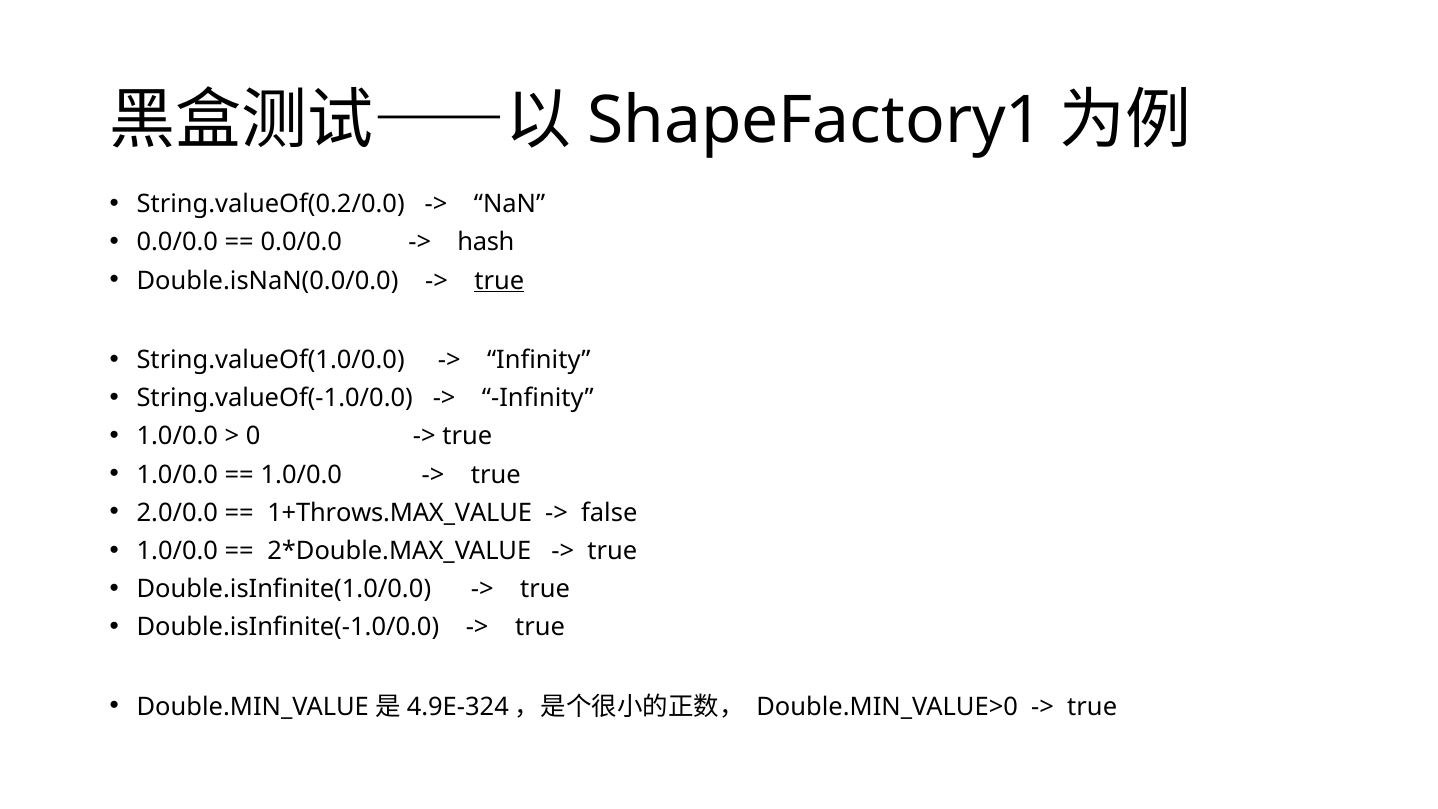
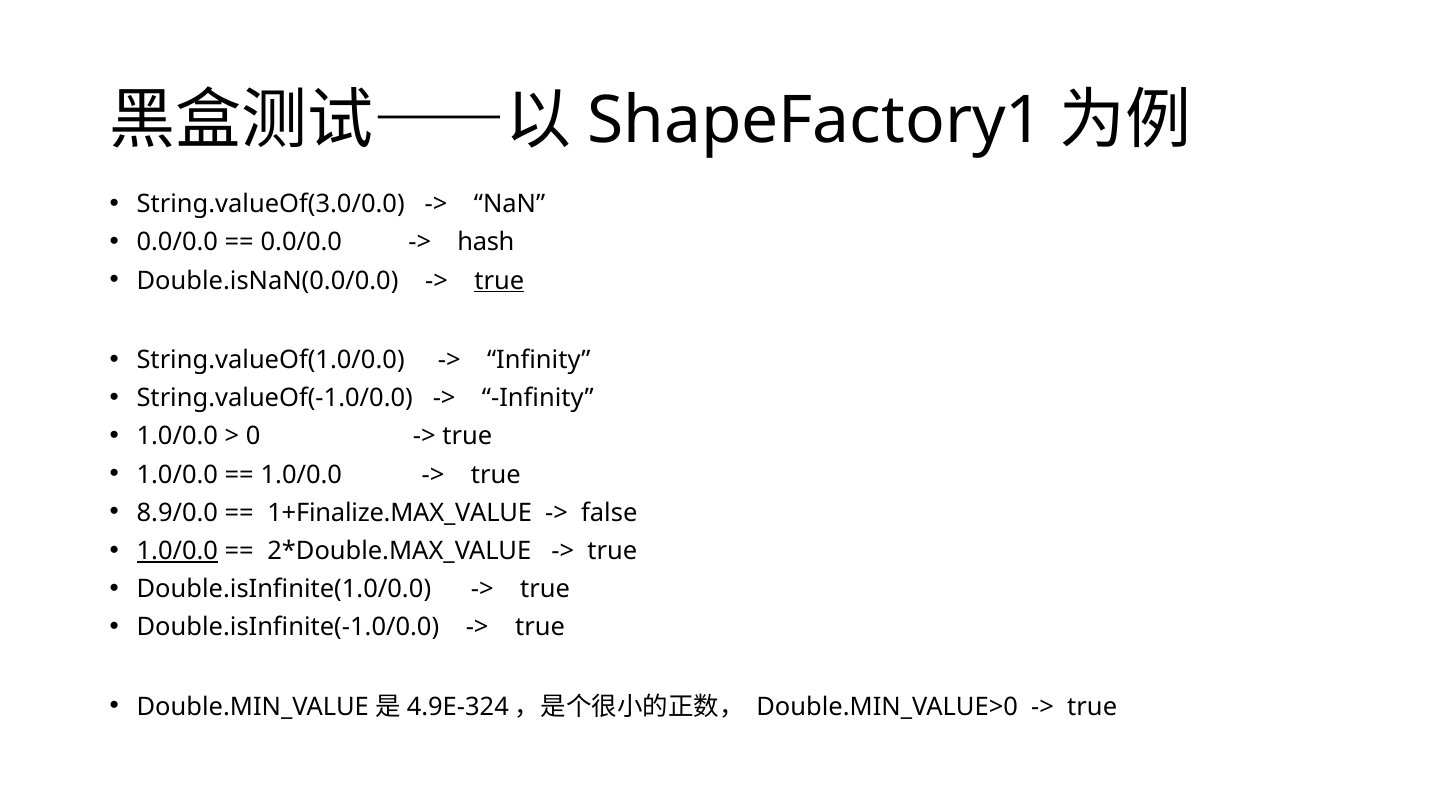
String.valueOf(0.2/0.0: String.valueOf(0.2/0.0 -> String.valueOf(3.0/0.0 (271, 204)
2.0/0.0: 2.0/0.0 -> 8.9/0.0 (177, 513)
1+Throws.MAX_VALUE: 1+Throws.MAX_VALUE -> 1+Finalize.MAX_VALUE (400, 513)
1.0/0.0 underline: none -> present (177, 551)
